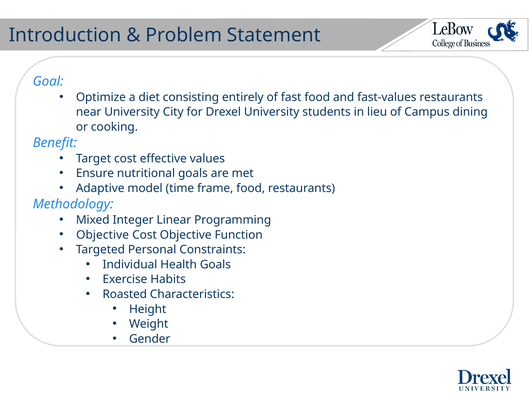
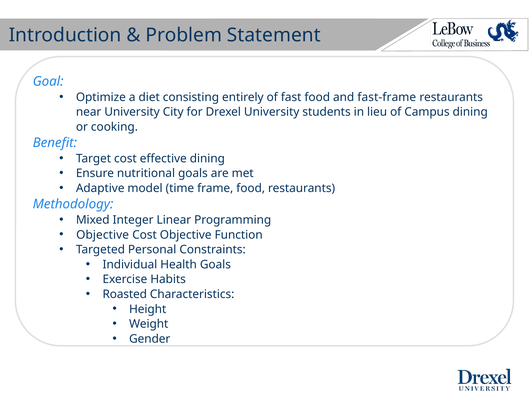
fast-values: fast-values -> fast-frame (387, 97)
effective values: values -> dining (207, 159)
